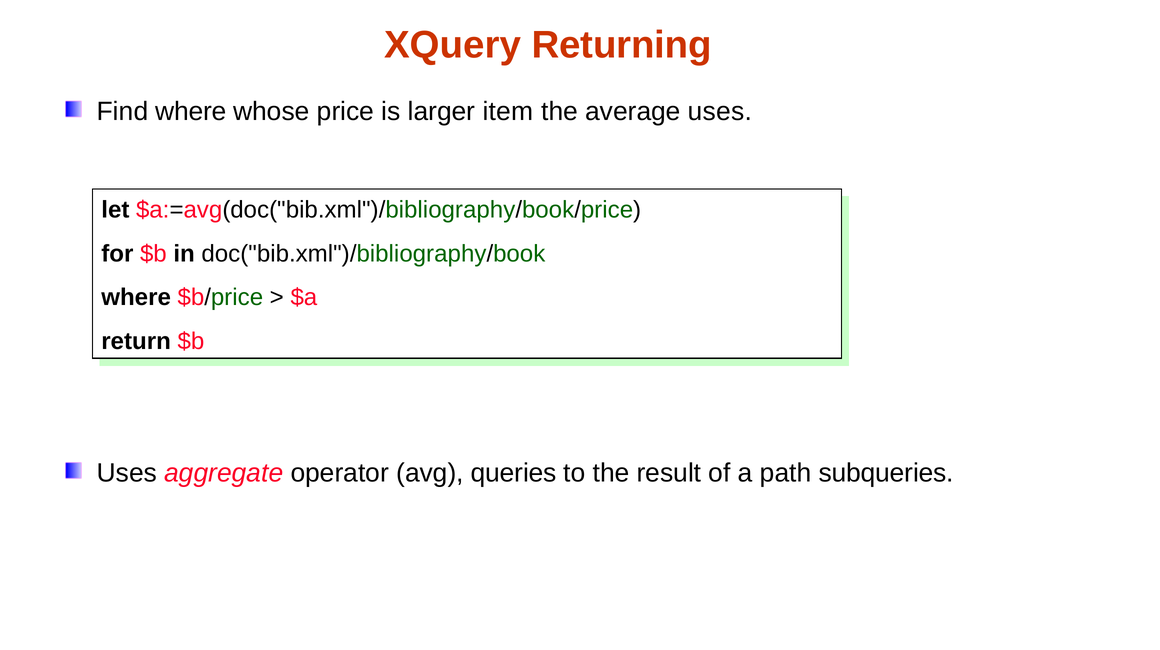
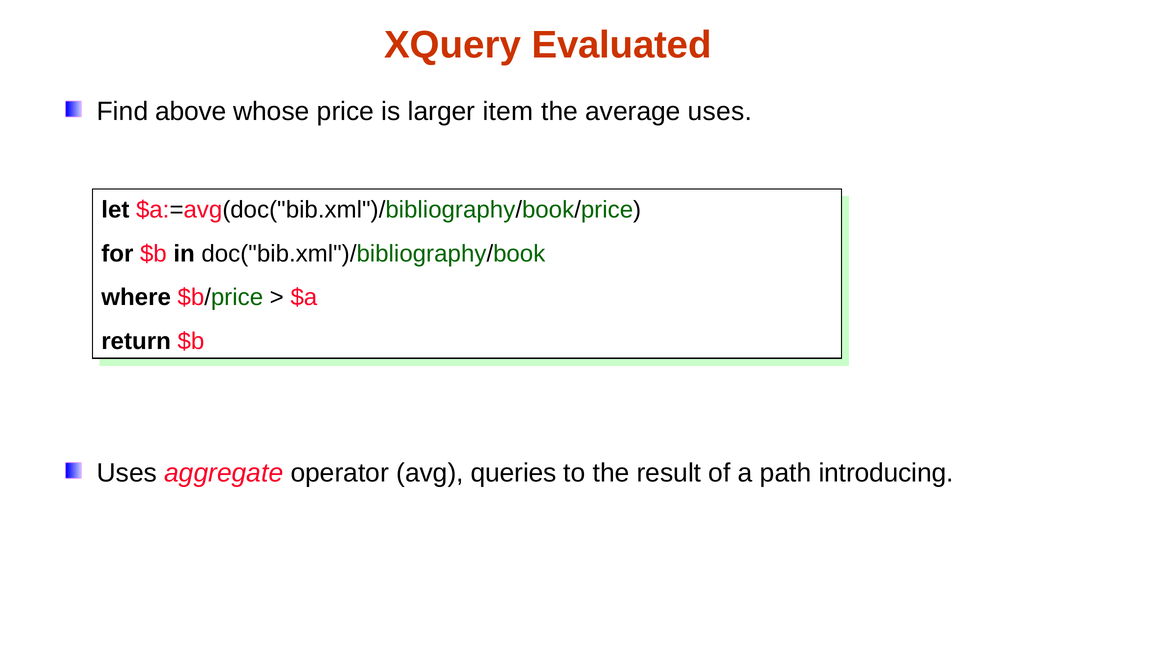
Returning: Returning -> Evaluated (622, 45)
Find where: where -> above (191, 111)
subqueries: subqueries -> introducing (886, 473)
